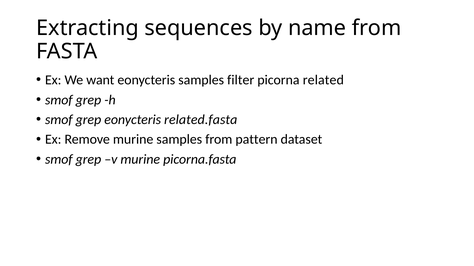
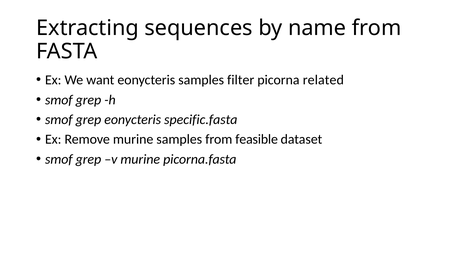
related.fasta: related.fasta -> specific.fasta (201, 120)
pattern: pattern -> feasible (257, 140)
